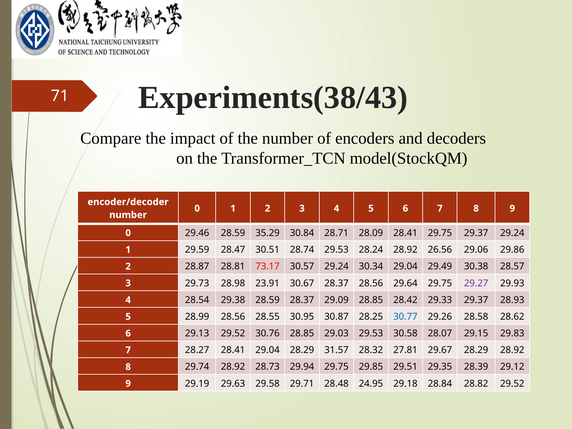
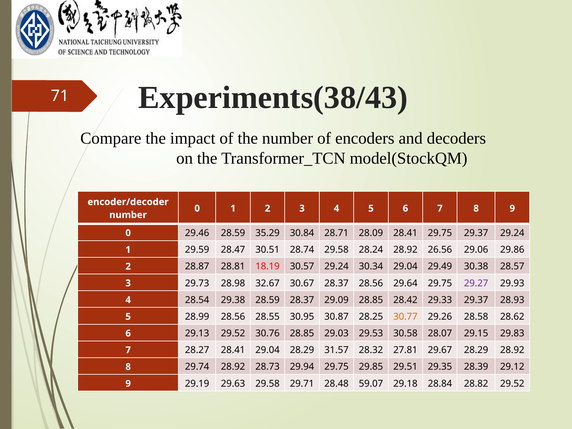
28.74 29.53: 29.53 -> 29.58 (336, 250)
73.17: 73.17 -> 18.19 (268, 266)
23.91: 23.91 -> 32.67 (268, 283)
30.77 colour: blue -> orange (405, 317)
24.95: 24.95 -> 59.07 (371, 384)
